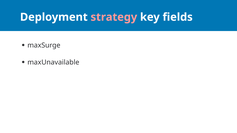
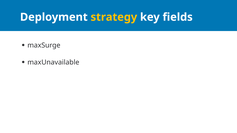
strategy colour: pink -> yellow (114, 17)
